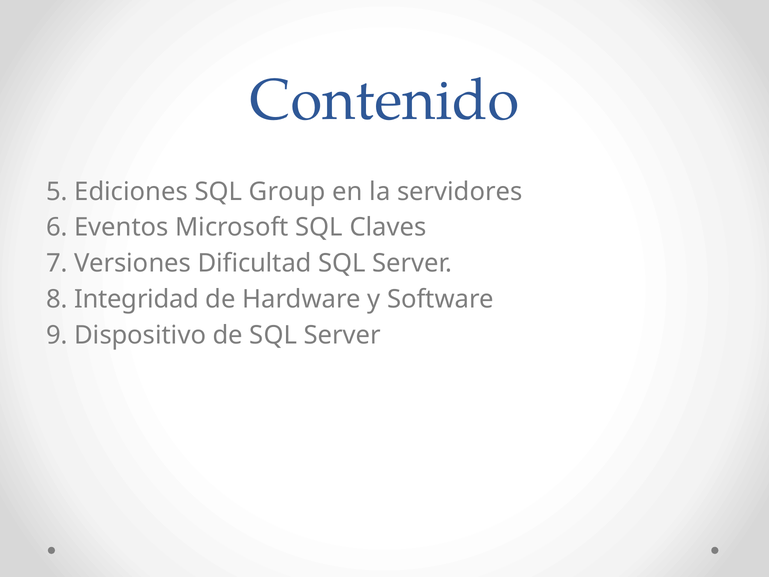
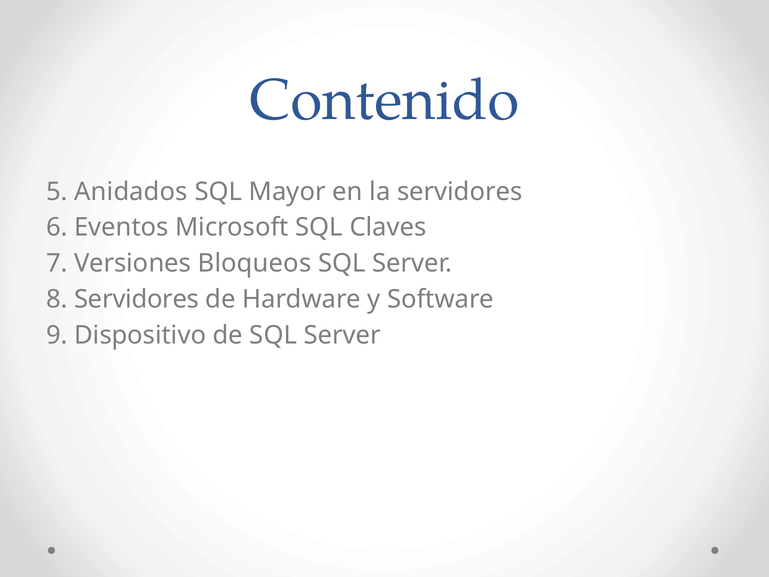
Ediciones: Ediciones -> Anidados (131, 191)
Group: Group -> Mayor (287, 191)
Dificultad: Dificultad -> Bloqueos (255, 263)
8 Integridad: Integridad -> Servidores (137, 299)
